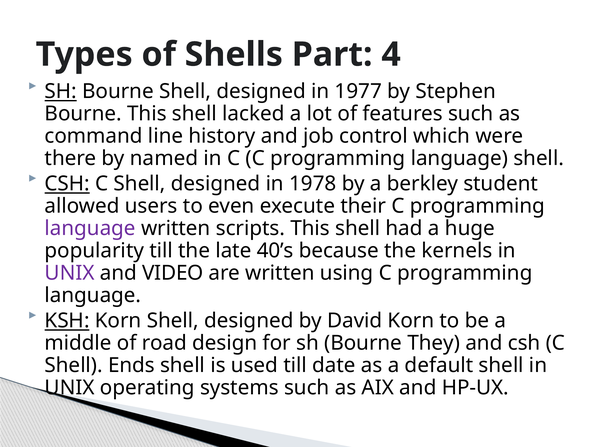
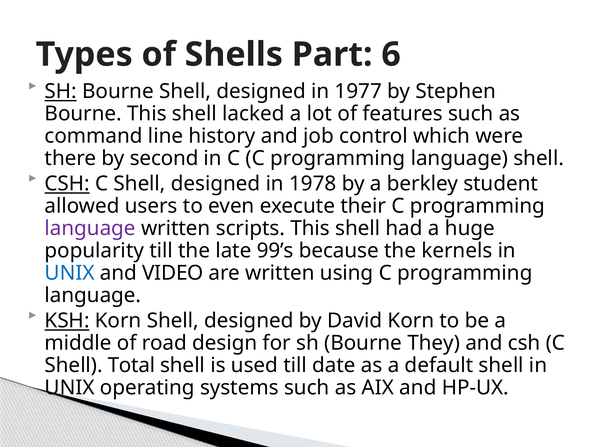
4: 4 -> 6 (391, 55)
named: named -> second (164, 158)
40’s: 40’s -> 99’s (275, 251)
UNIX colour: purple -> blue (70, 273)
Ends: Ends -> Total (131, 365)
